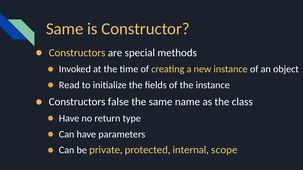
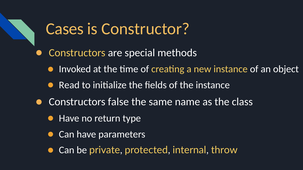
Same: Same -> Cases (65, 29)
scope: scope -> throw (224, 151)
